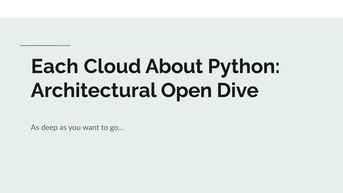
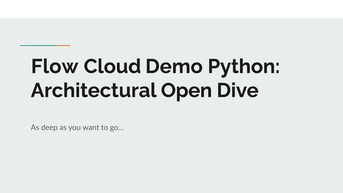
Each: Each -> Flow (55, 66)
About: About -> Demo (174, 66)
